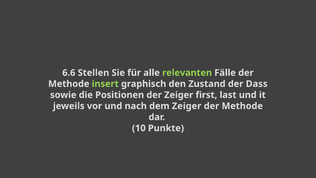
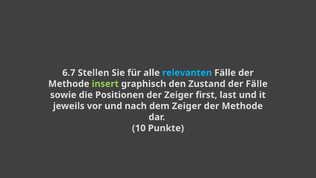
6.6: 6.6 -> 6.7 (69, 73)
relevanten colour: light green -> light blue (187, 73)
der Dass: Dass -> Fälle (257, 84)
